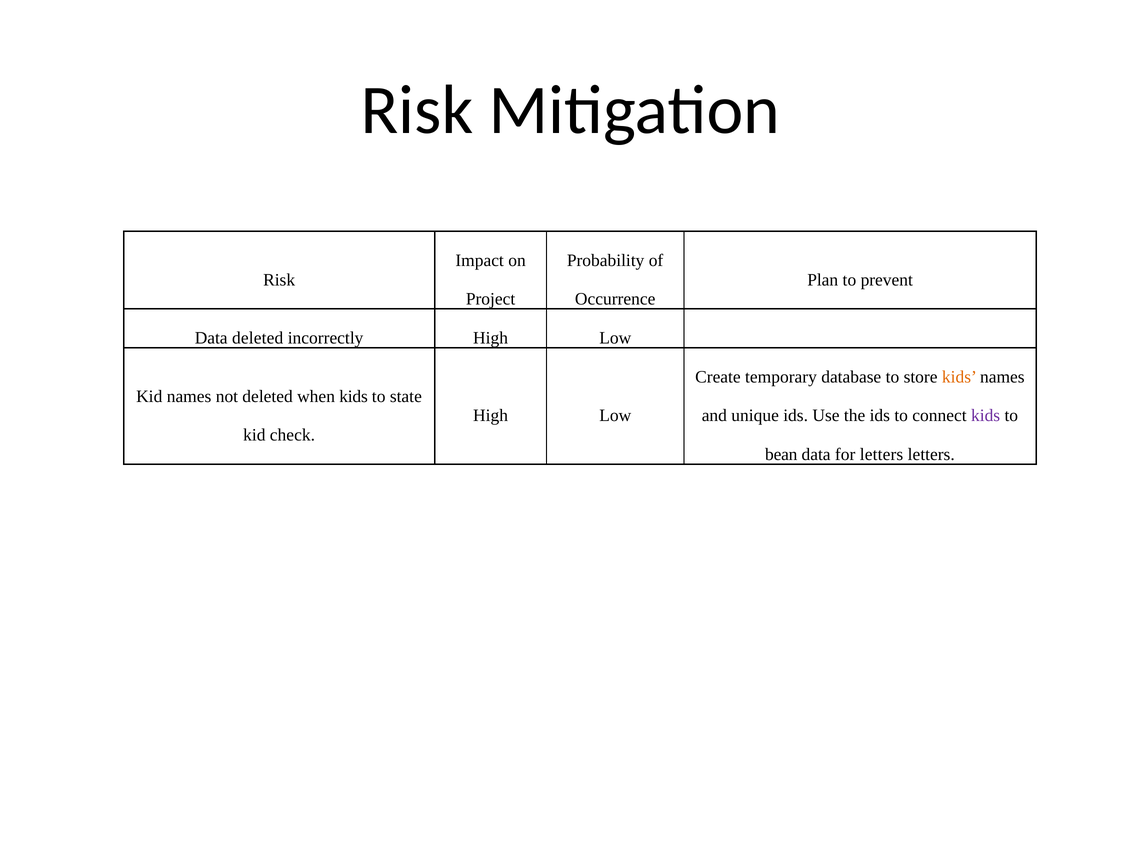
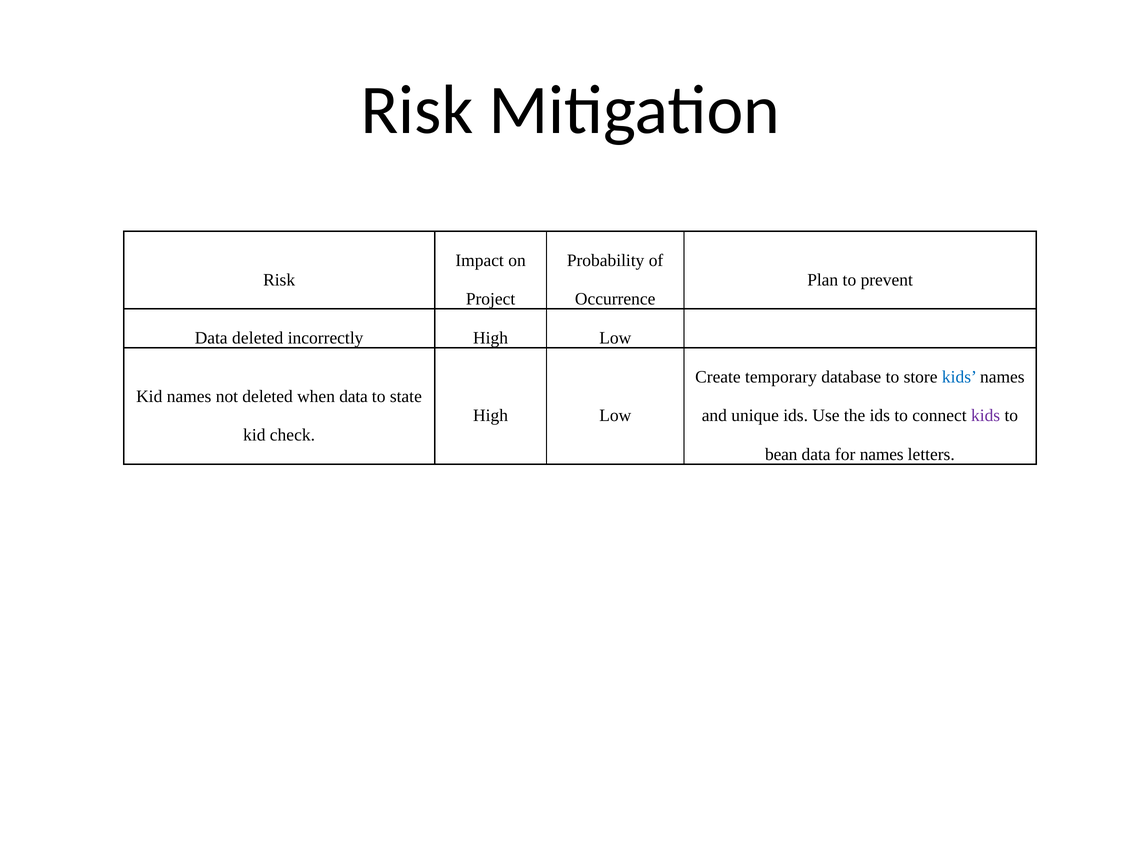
kids colour: orange -> blue (959, 377)
when kids: kids -> data (354, 396)
for letters: letters -> names (882, 454)
